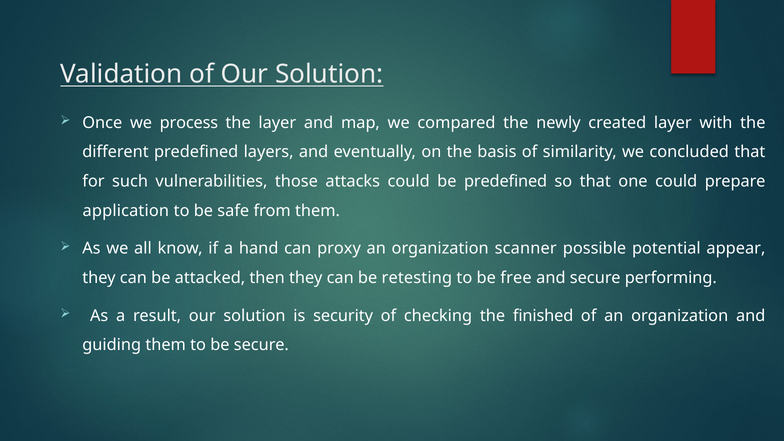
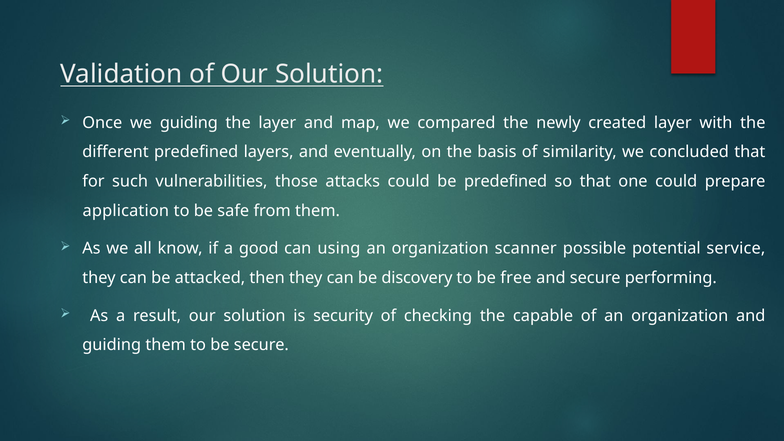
we process: process -> guiding (189, 123)
hand: hand -> good (259, 249)
proxy: proxy -> using (339, 249)
appear: appear -> service (736, 249)
retesting: retesting -> discovery (417, 278)
finished: finished -> capable (543, 316)
